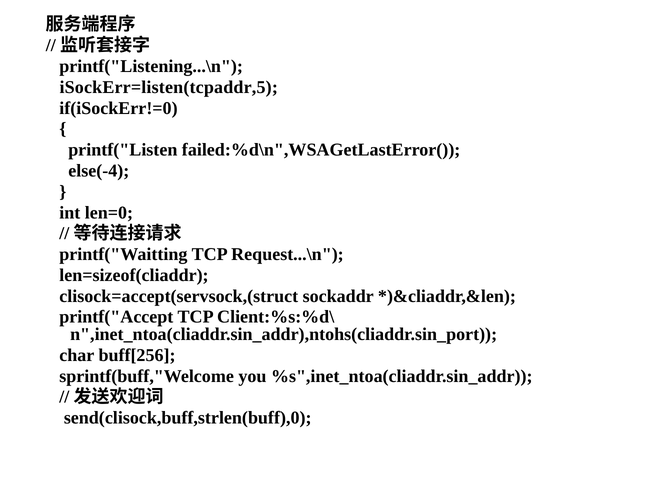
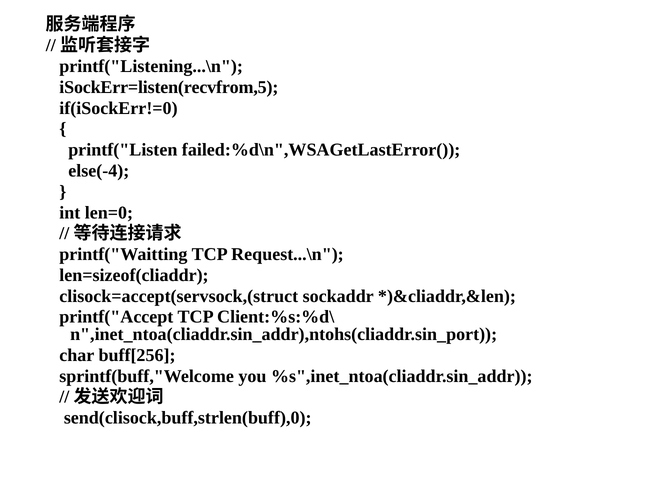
iSockErr=listen(tcpaddr,5: iSockErr=listen(tcpaddr,5 -> iSockErr=listen(recvfrom,5 (169, 87)
